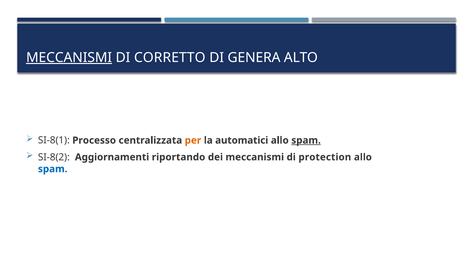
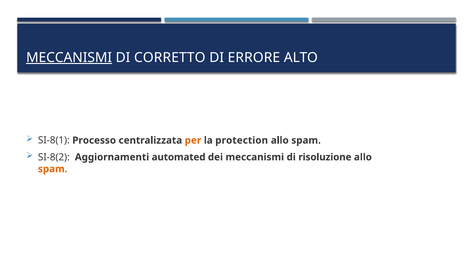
GENERA: GENERA -> ERRORE (254, 58)
automatici: automatici -> protection (242, 140)
spam underline: present -> none (306, 140)
riportando: riportando -> automated (179, 157)
protection: protection -> risoluzione (325, 157)
spam colour: blue -> orange (53, 169)
